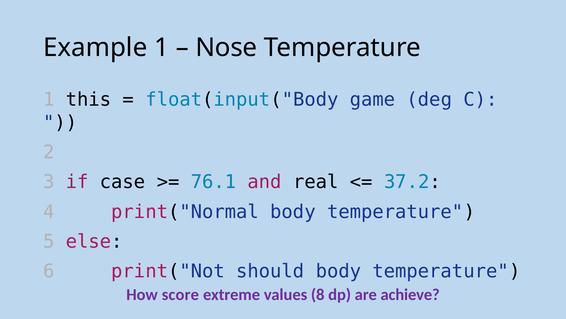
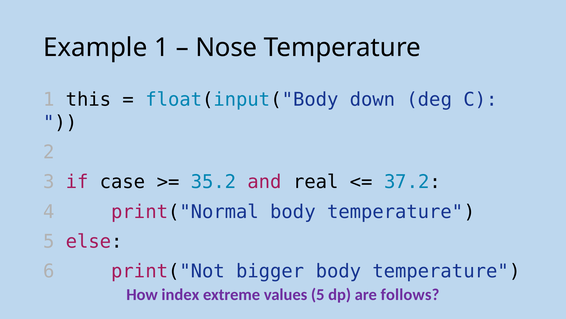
game: game -> down (373, 100)
76.1: 76.1 -> 35.2 (214, 182)
should: should -> bigger (270, 271)
score: score -> index (180, 294)
values 8: 8 -> 5 (318, 294)
achieve: achieve -> follows (410, 294)
